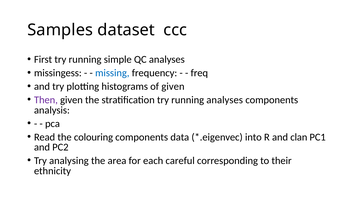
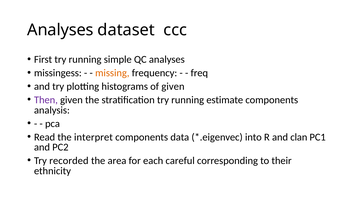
Samples: Samples -> Analyses (60, 30)
missing colour: blue -> orange (112, 73)
running analyses: analyses -> estimate (225, 100)
colouring: colouring -> interpret (93, 137)
analysing: analysing -> recorded (69, 161)
